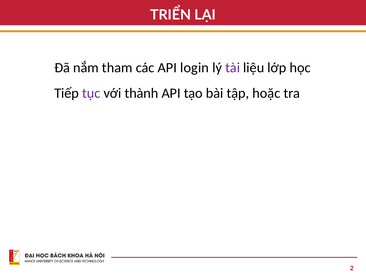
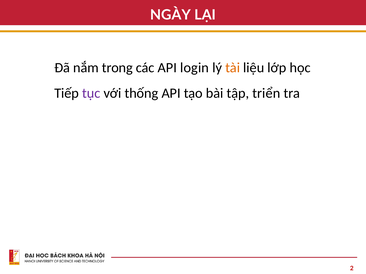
TRIỂN: TRIỂN -> NGÀY (170, 15)
tham: tham -> trong (117, 68)
tài colour: purple -> orange (233, 68)
thành: thành -> thống (141, 93)
hoặc: hoặc -> triển (266, 93)
